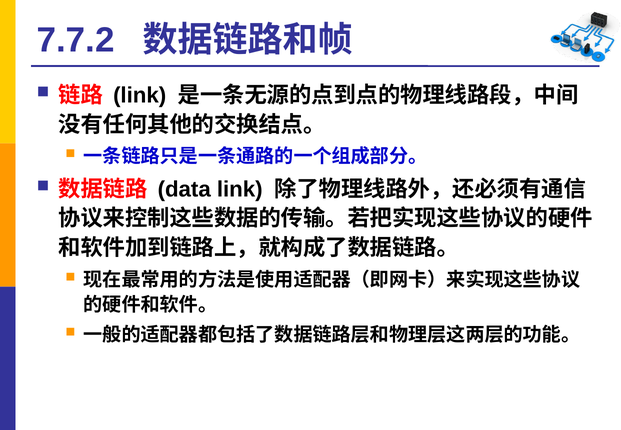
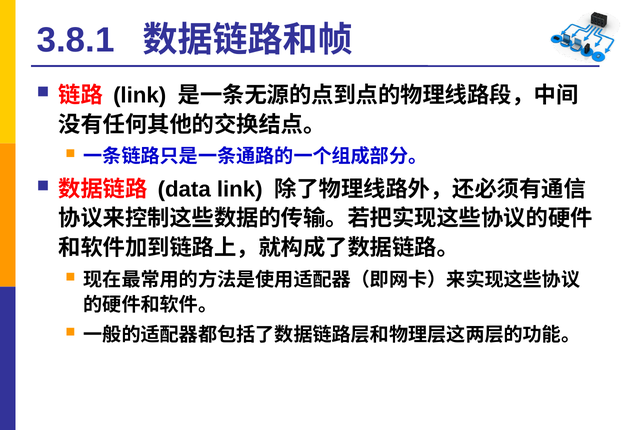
7.7.2: 7.7.2 -> 3.8.1 (76, 40)
